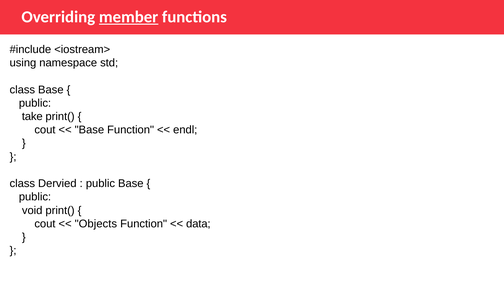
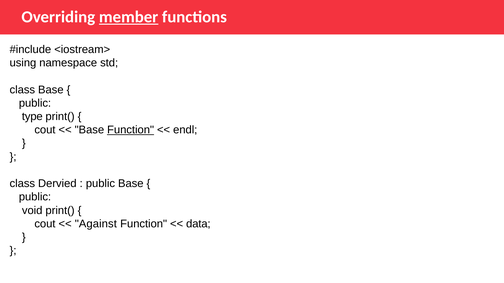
take: take -> type (32, 117)
Function underline: none -> present (131, 130)
Objects: Objects -> Against (96, 224)
